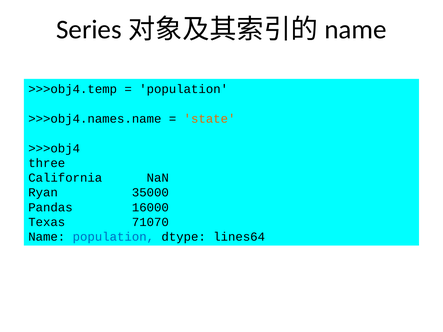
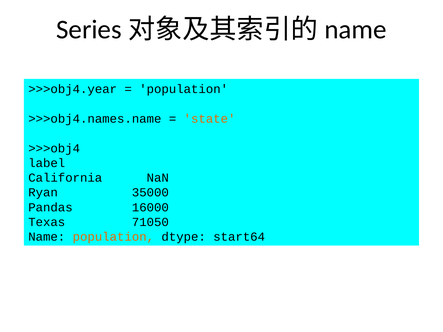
>>>obj4.temp: >>>obj4.temp -> >>>obj4.year (73, 89)
three: three -> label (47, 163)
71070: 71070 -> 71050 (150, 222)
population colour: blue -> orange (113, 237)
lines64: lines64 -> start64 (239, 237)
